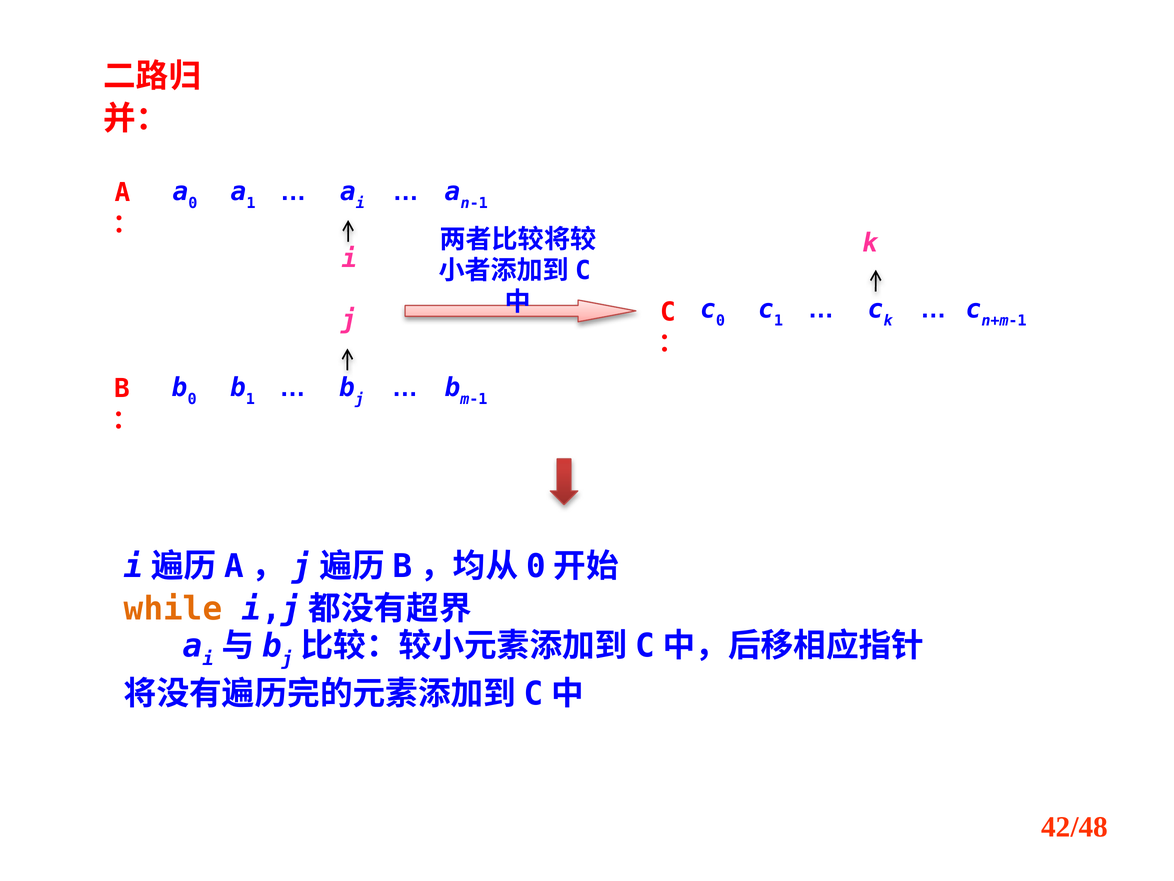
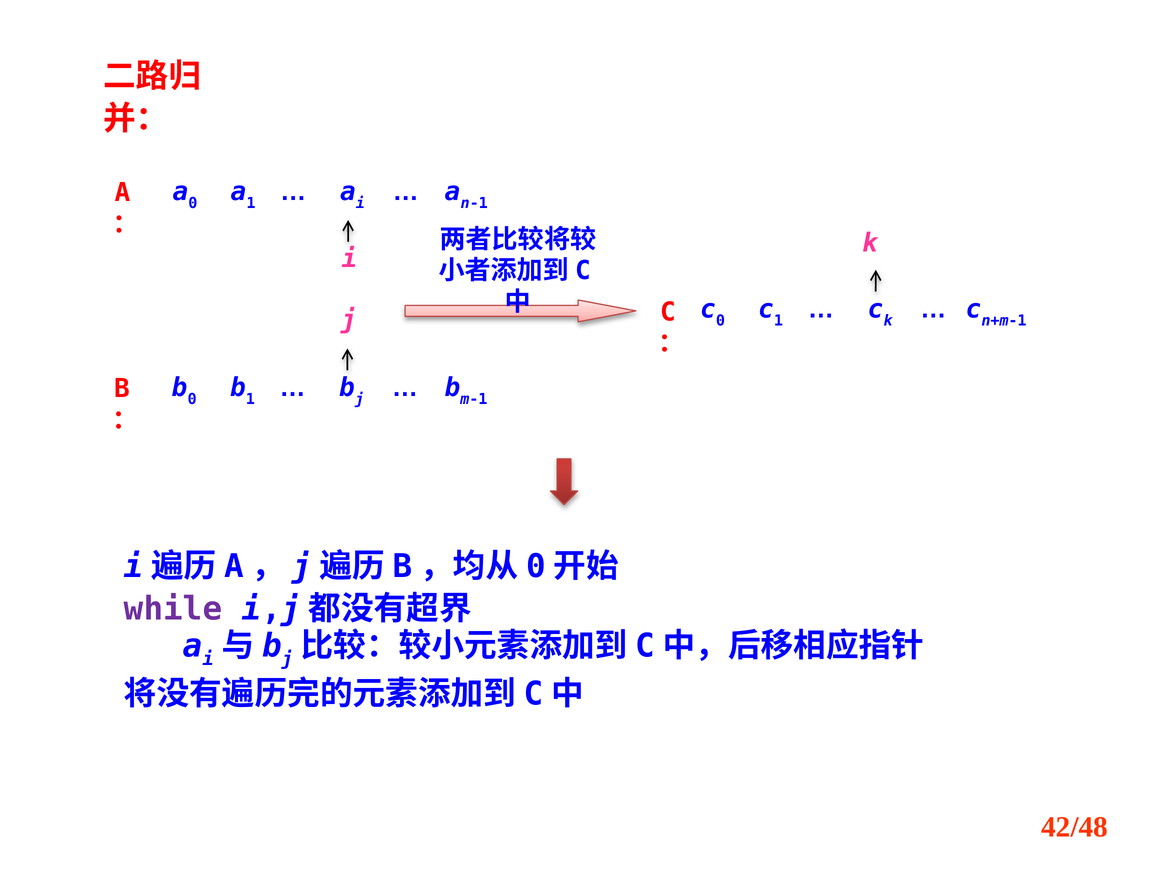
while colour: orange -> purple (173, 609)
